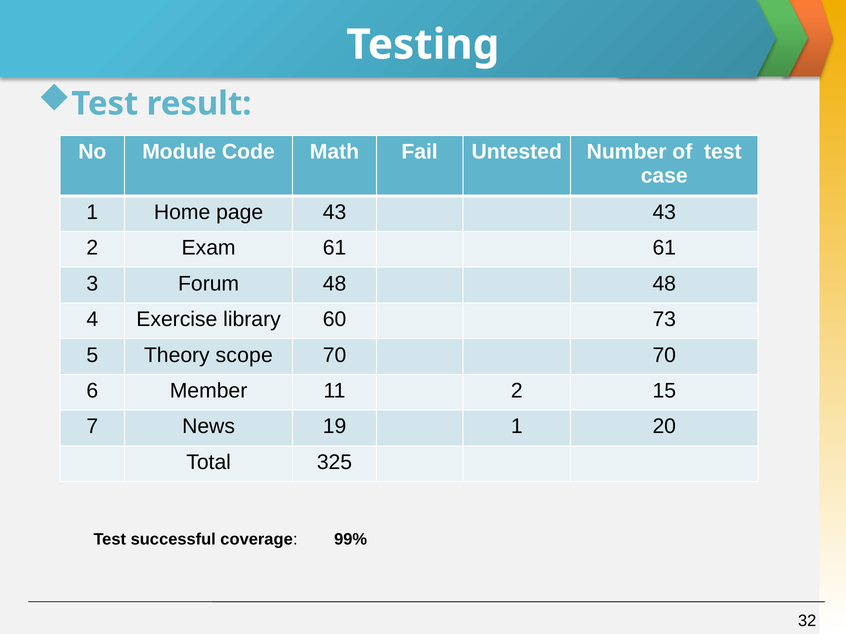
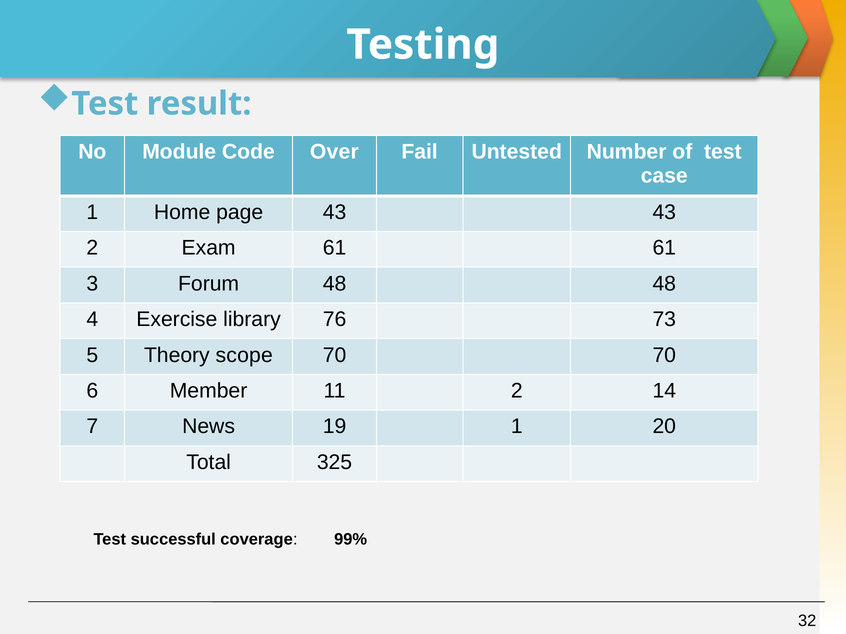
Math: Math -> Over (334, 152)
60: 60 -> 76 (335, 320)
15: 15 -> 14 (664, 391)
